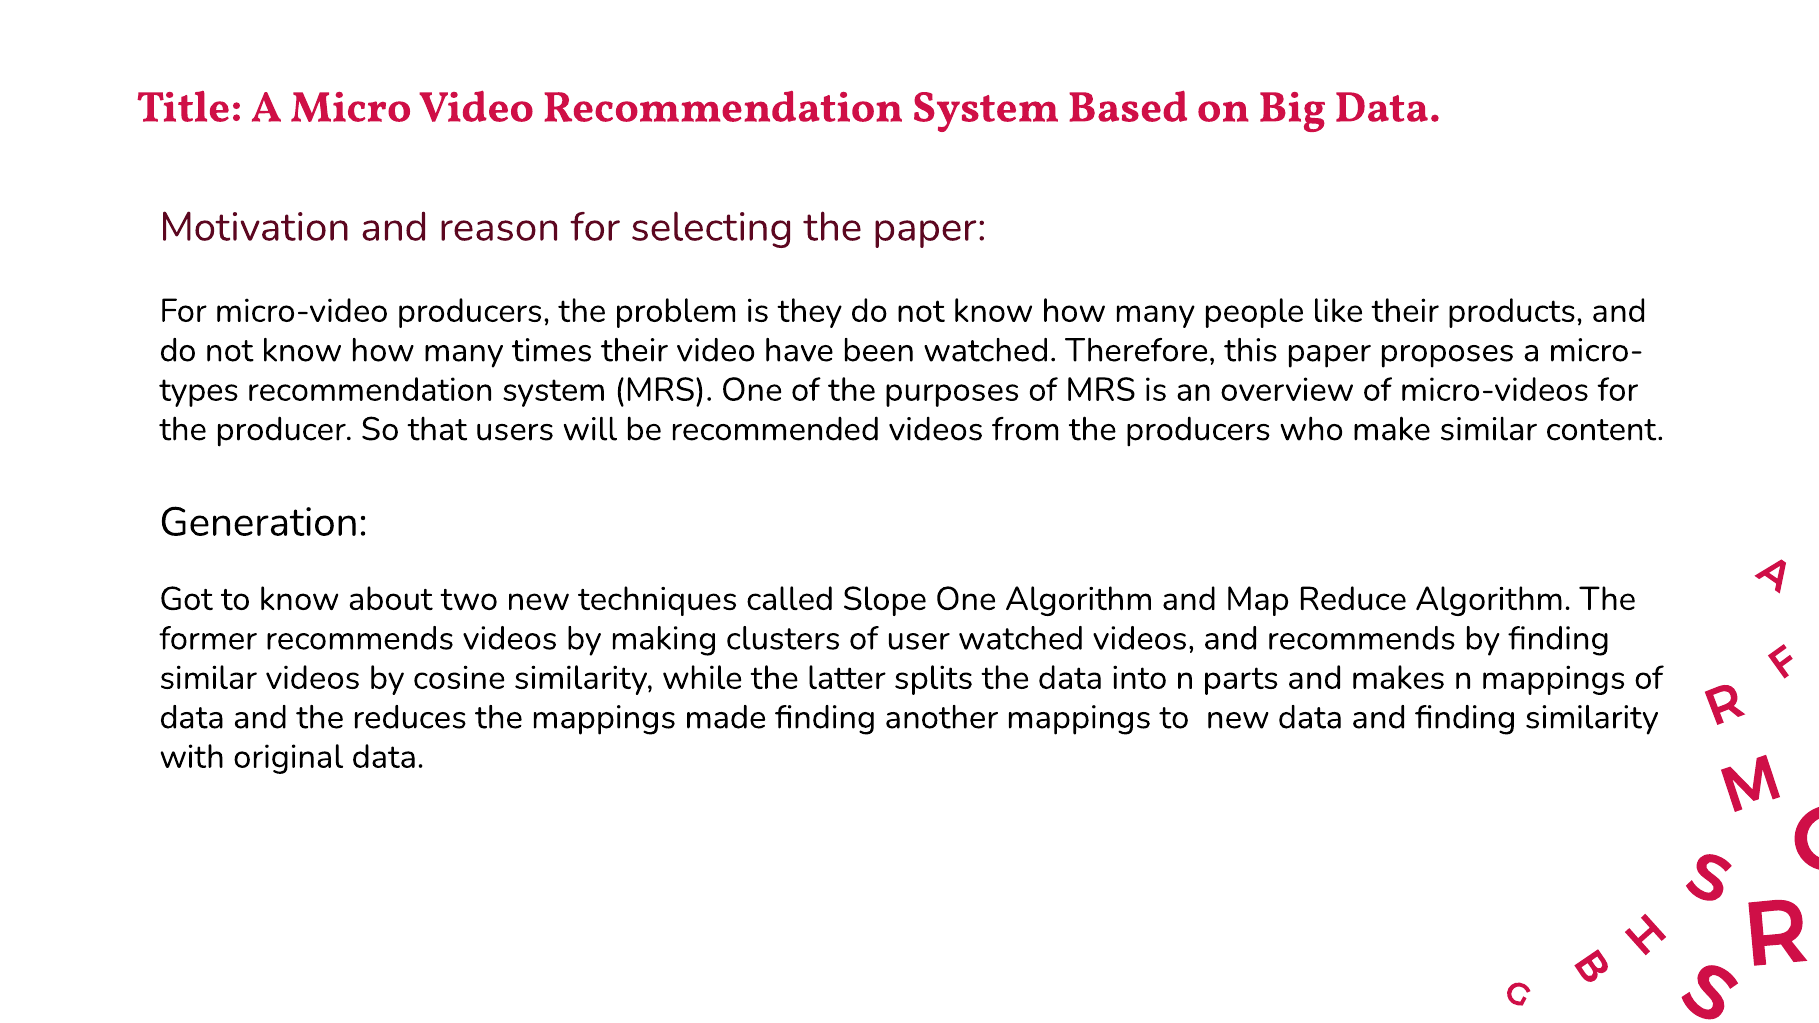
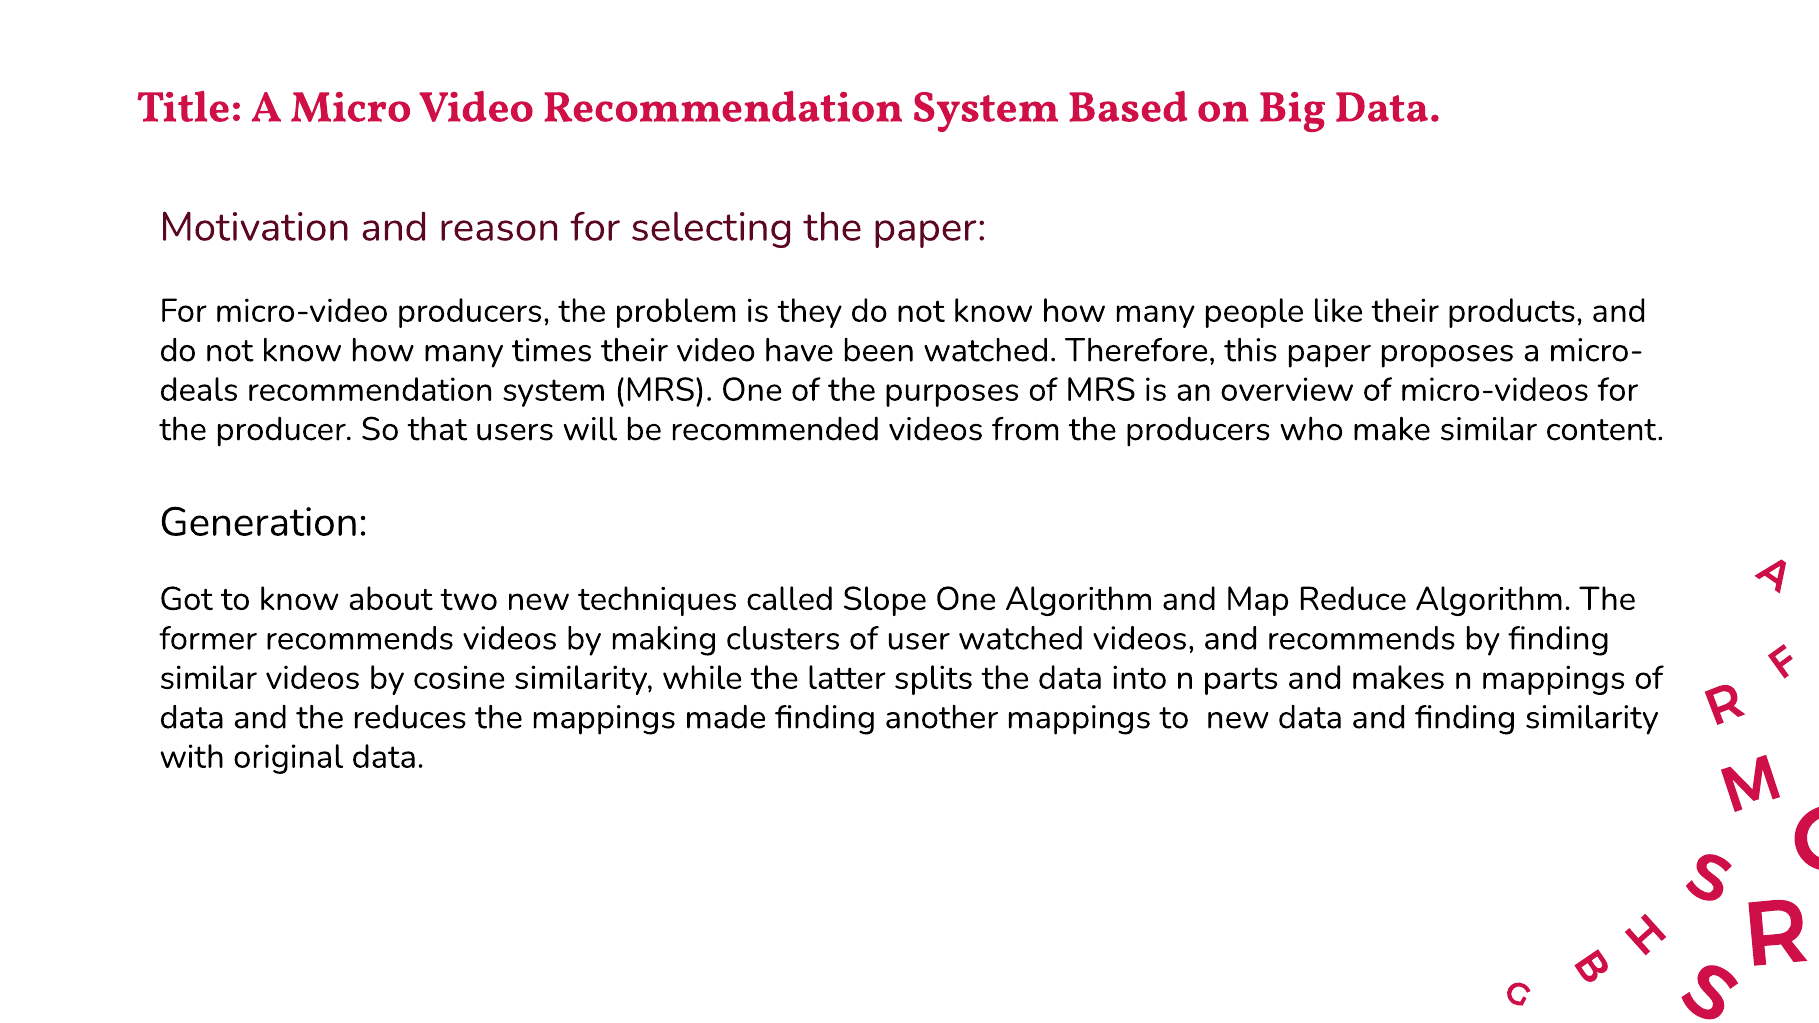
types: types -> deals (199, 390)
